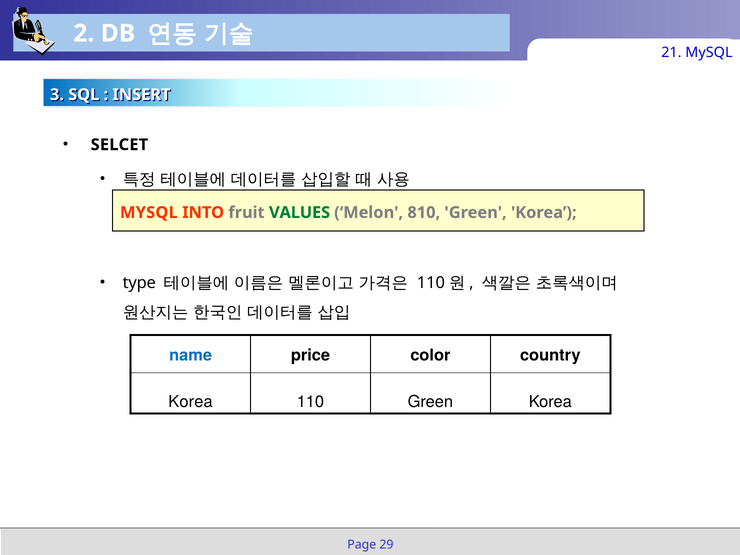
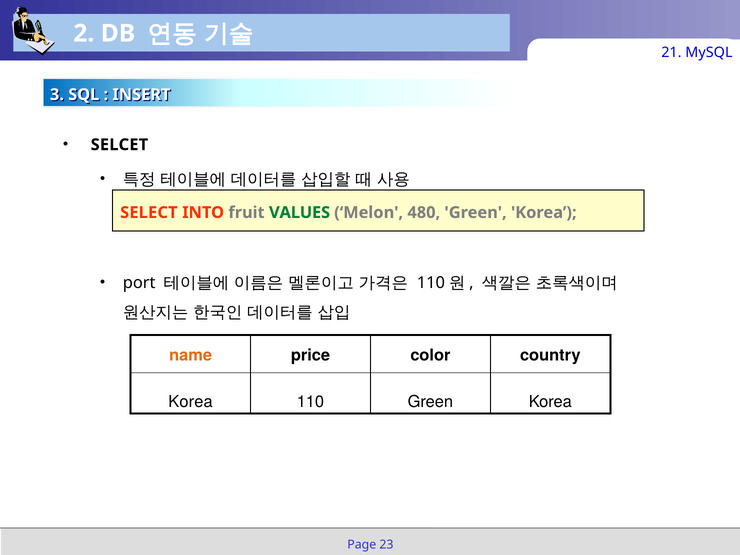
MYSQL: MYSQL -> SELECT (149, 213)
810: 810 -> 480 (424, 213)
type: type -> port (139, 283)
name colour: blue -> orange (191, 355)
29: 29 -> 23 (386, 545)
